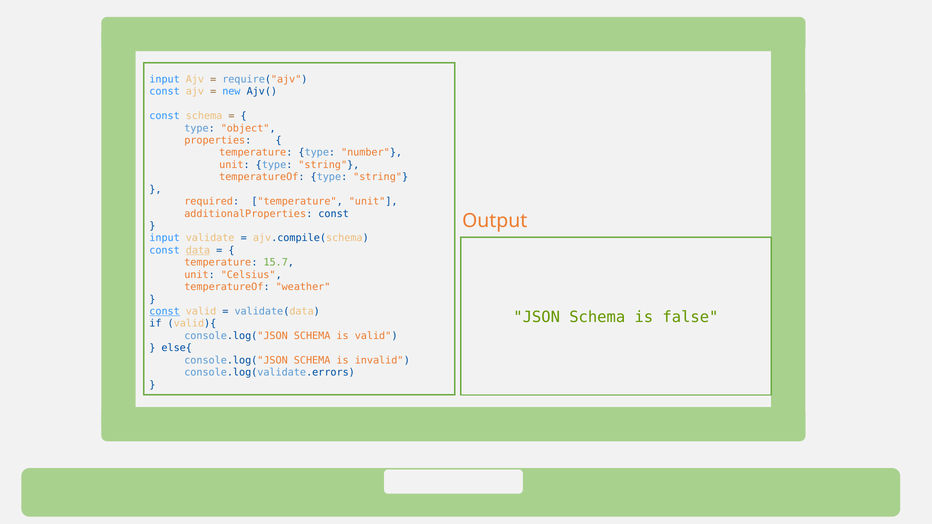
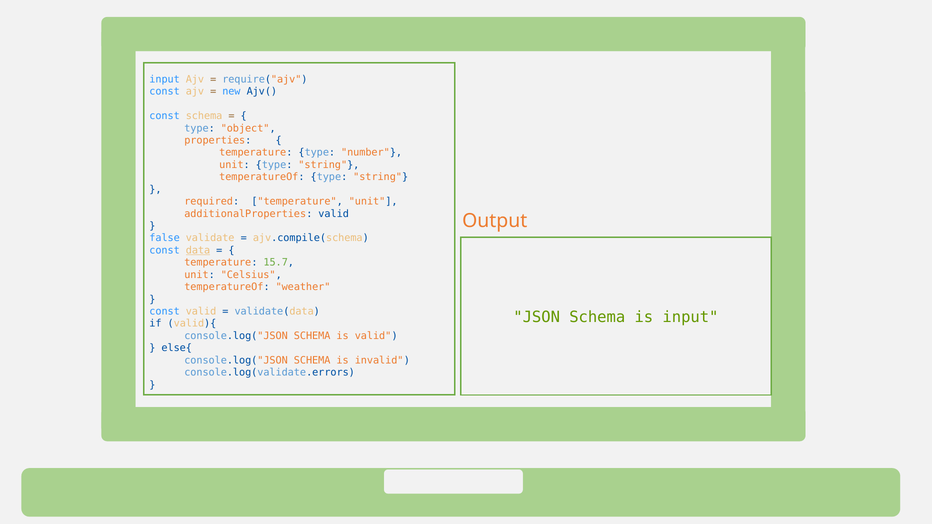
additionalProperties const: const -> valid (334, 214)
input: input -> false (165, 238)
const underline: present -> none (165, 312)
is false: false -> input (690, 317)
